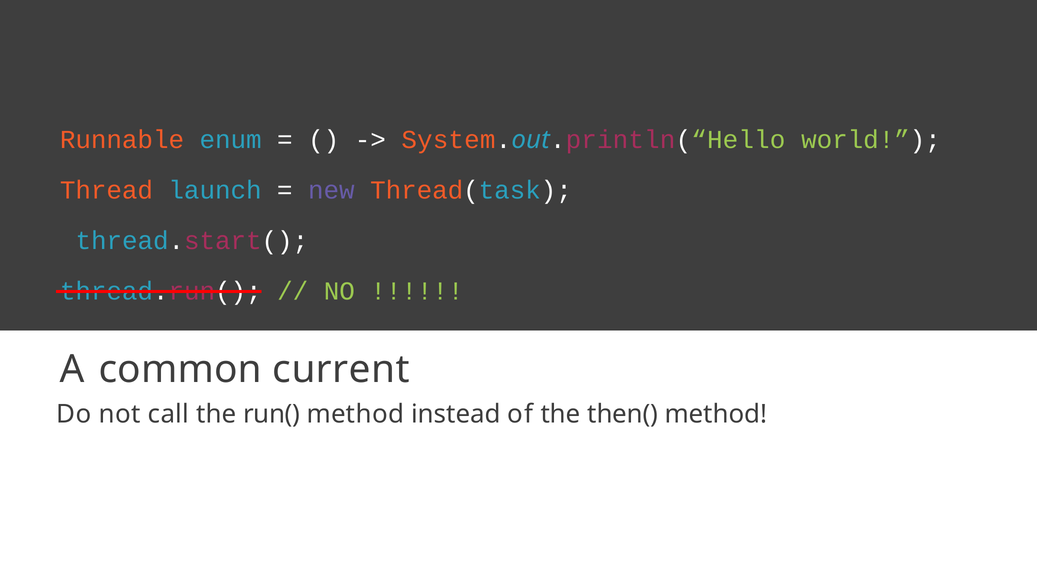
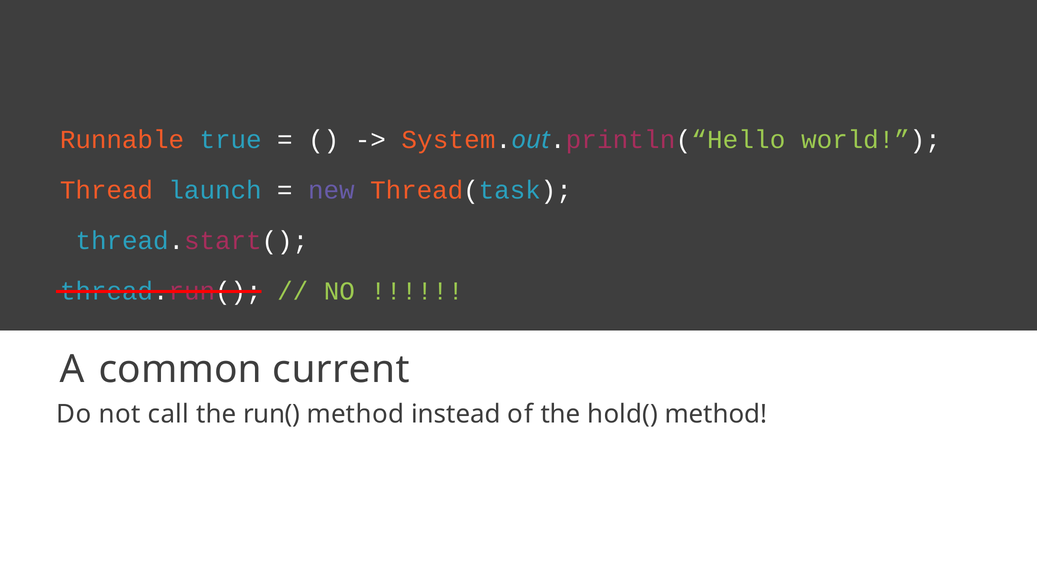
enum: enum -> true (231, 140)
then(: then( -> hold( (623, 414)
